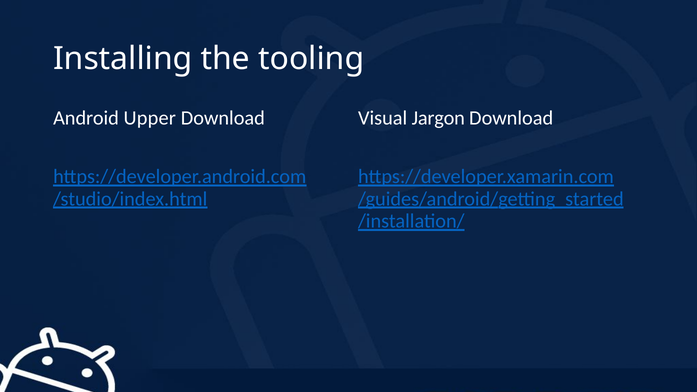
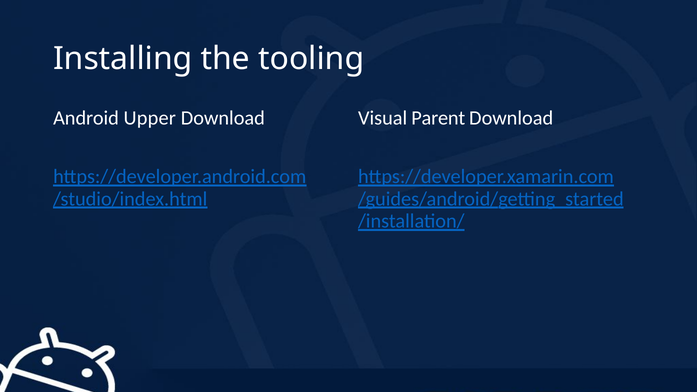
Jargon: Jargon -> Parent (438, 118)
